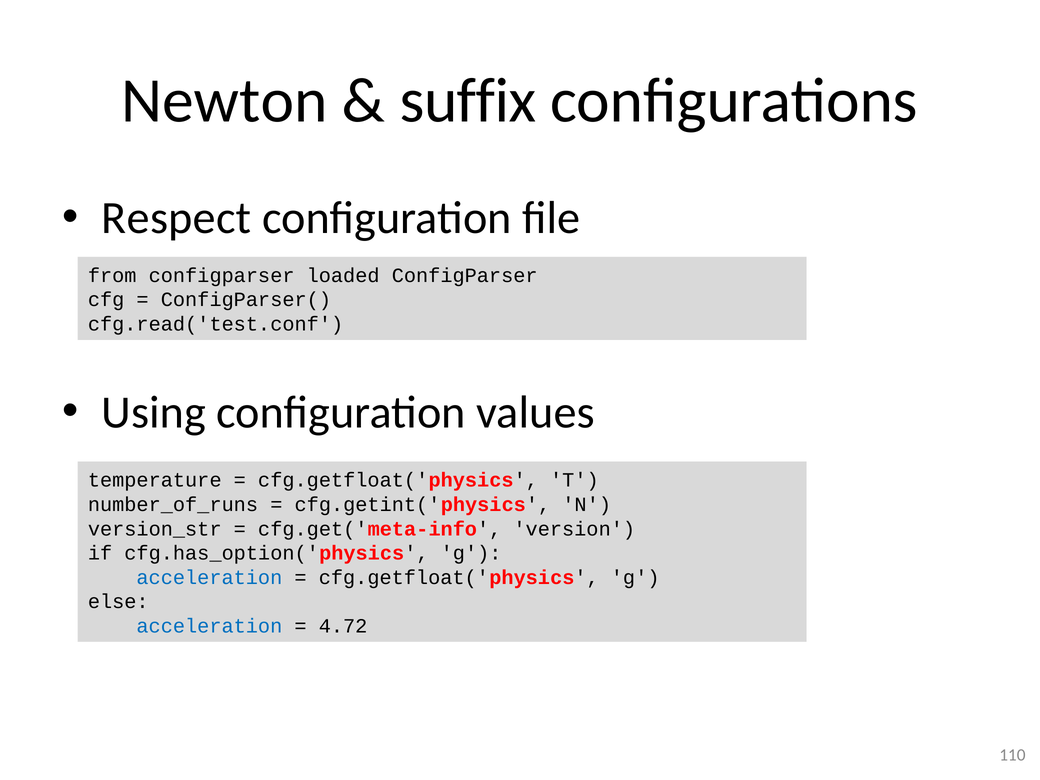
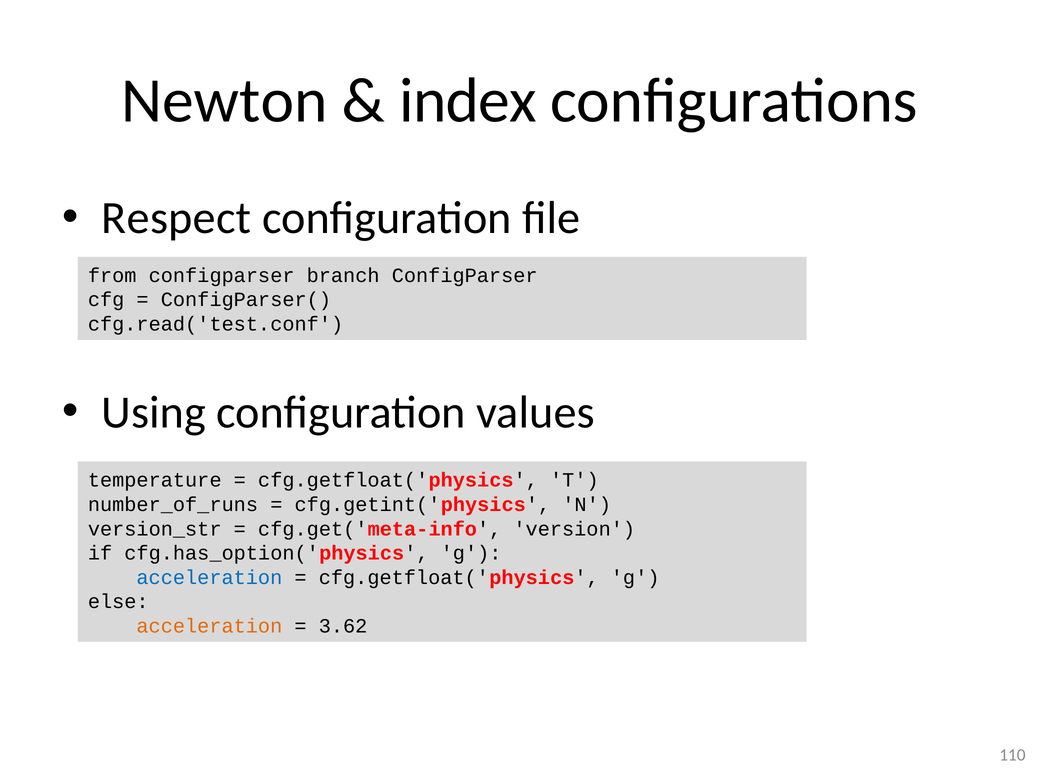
suffix: suffix -> index (468, 101)
loaded: loaded -> branch (343, 276)
acceleration colour: blue -> orange (209, 626)
4.72: 4.72 -> 3.62 (343, 626)
